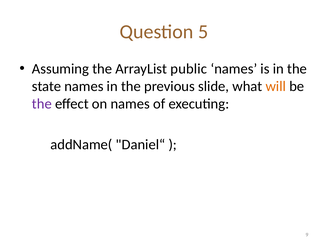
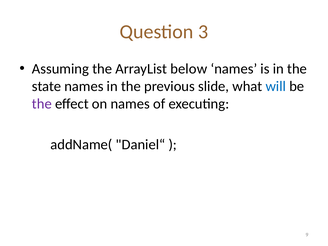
5: 5 -> 3 (203, 32)
public: public -> below (189, 69)
will colour: orange -> blue (276, 86)
